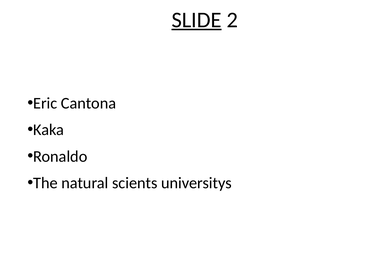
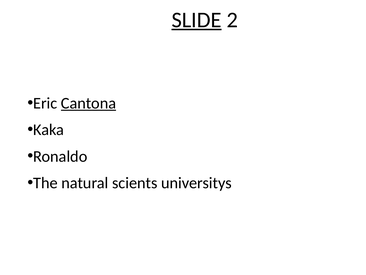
Cantona underline: none -> present (89, 103)
